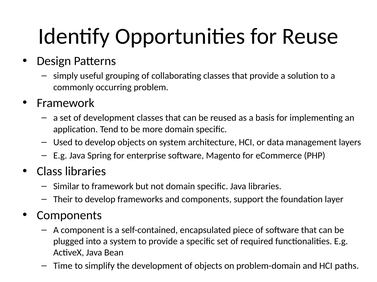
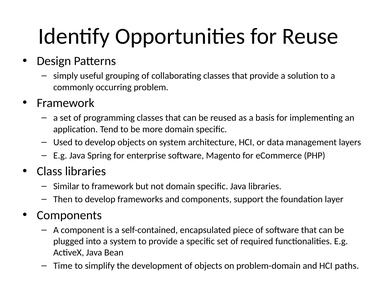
of development: development -> programming (109, 118)
Their: Their -> Then (63, 200)
